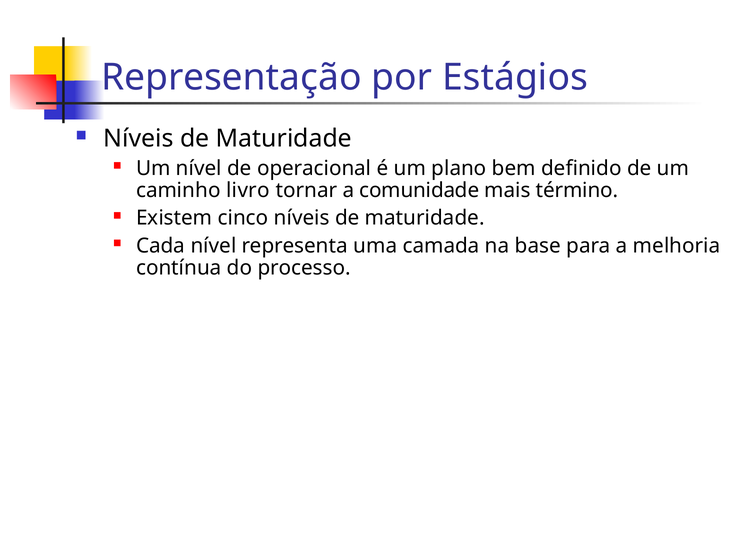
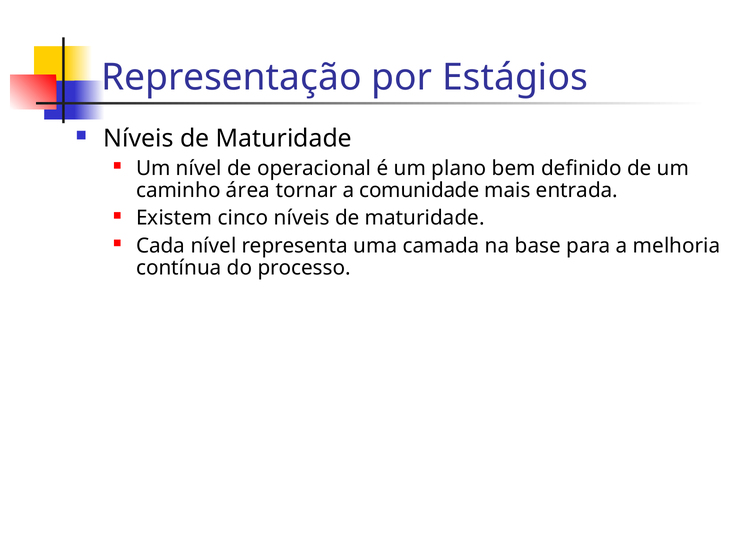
livro: livro -> área (248, 190)
término: término -> entrada (577, 190)
